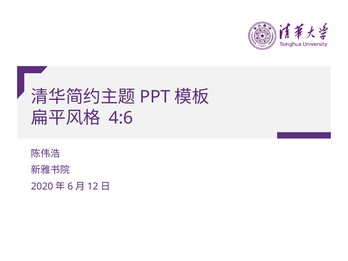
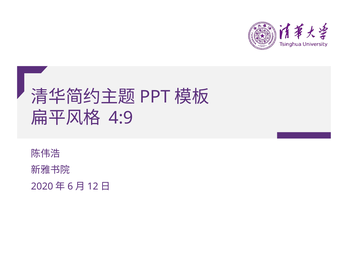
4:6: 4:6 -> 4:9 (121, 118)
